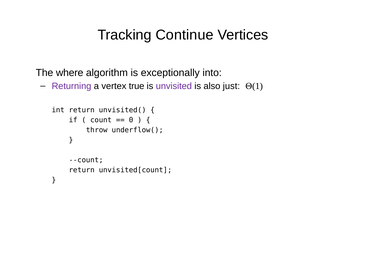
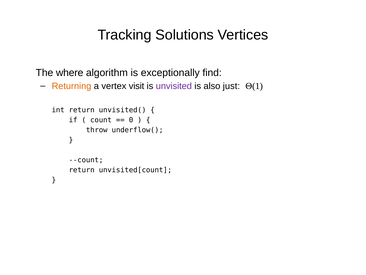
Continue: Continue -> Solutions (185, 35)
into: into -> find (212, 73)
Returning colour: purple -> orange (72, 86)
true: true -> visit (137, 86)
